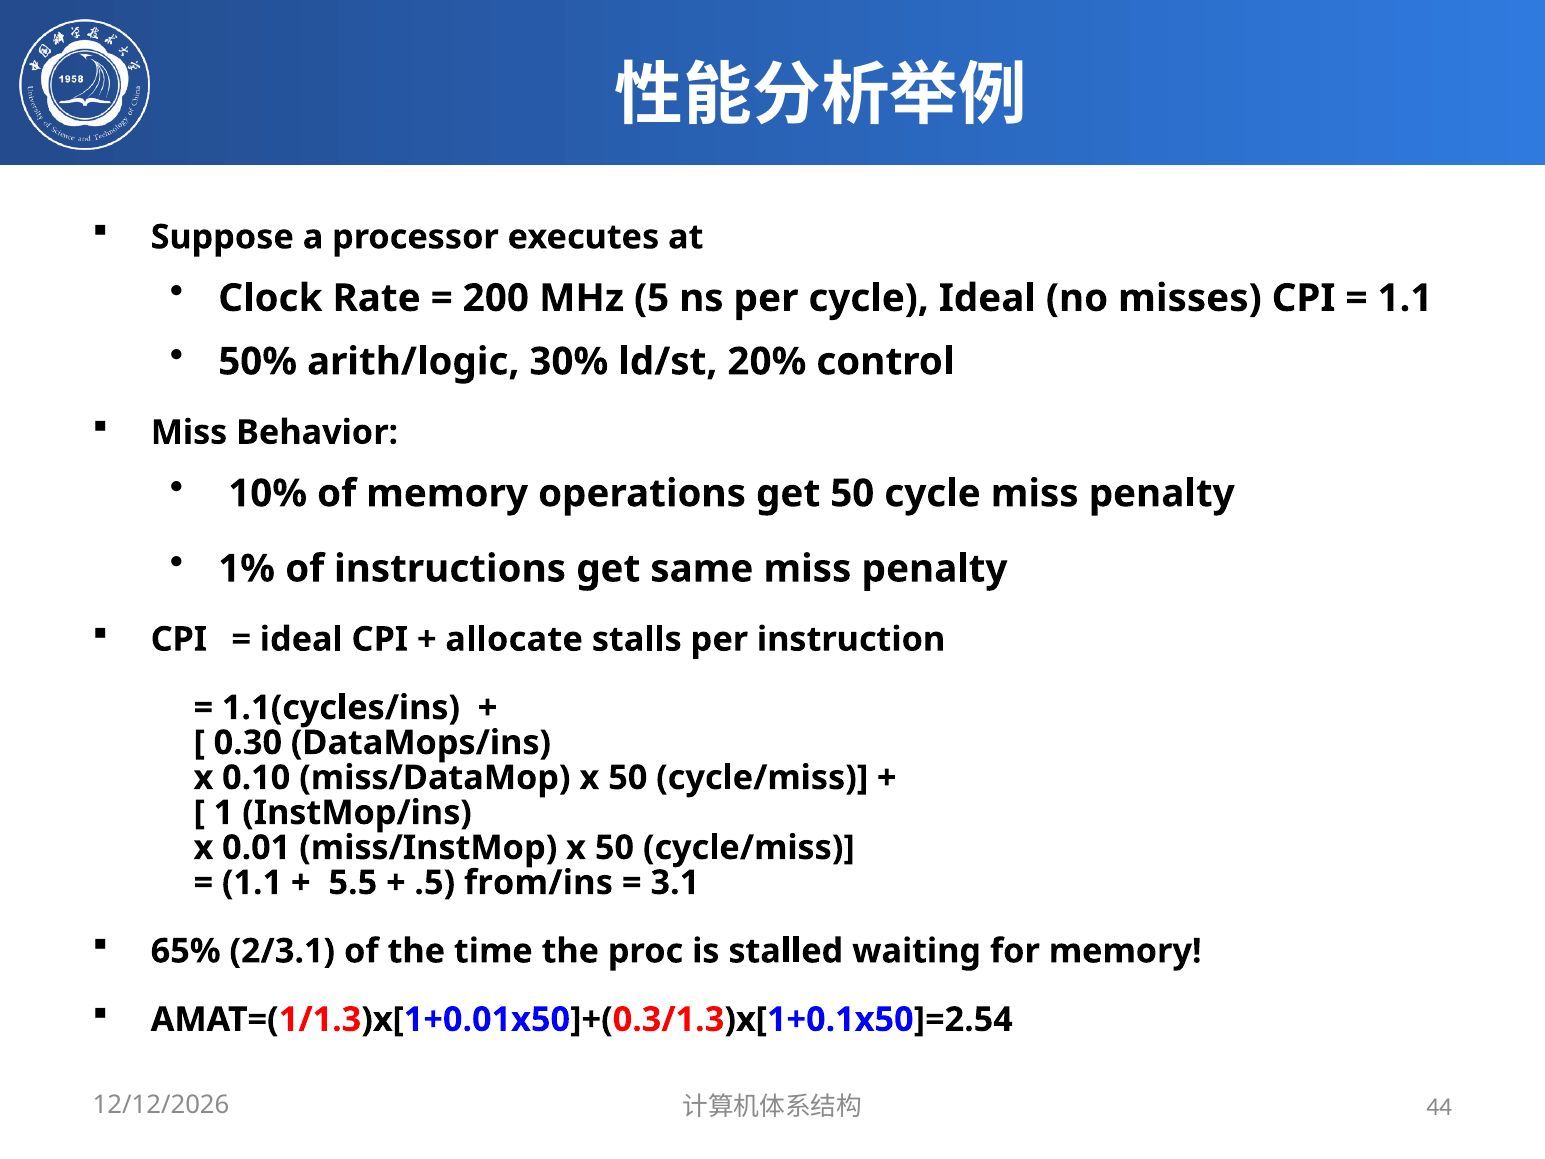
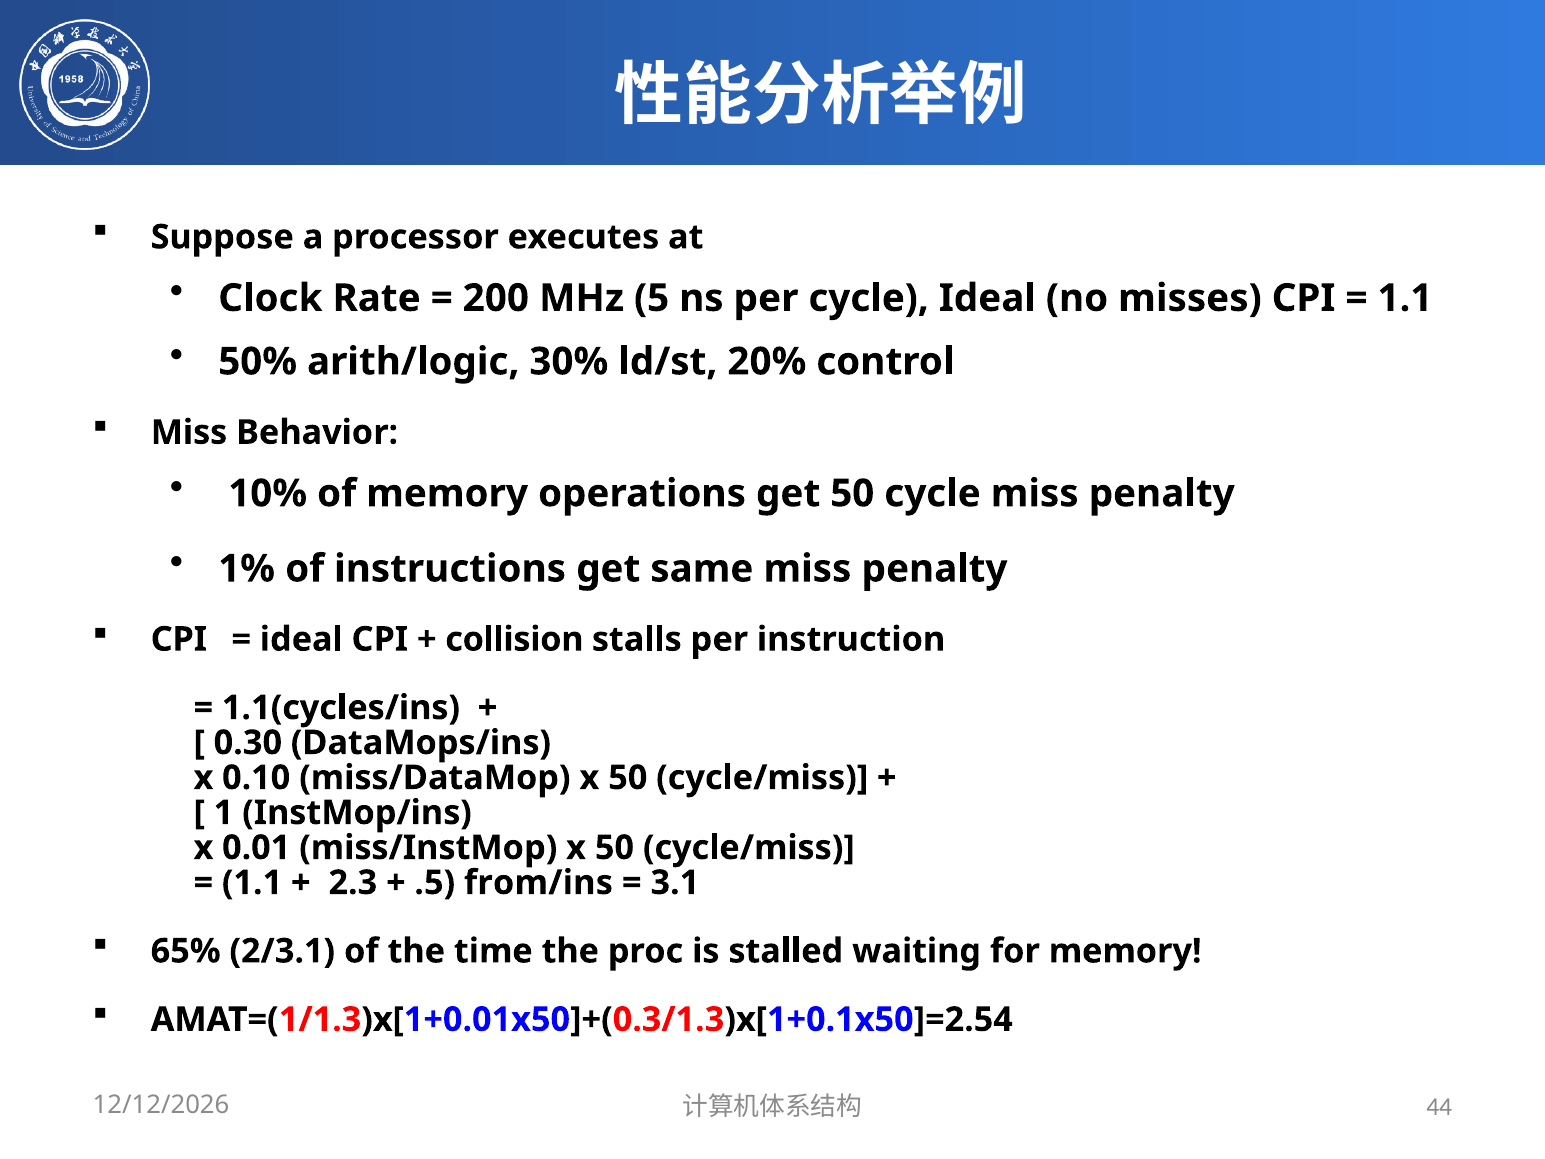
allocate: allocate -> collision (514, 639)
5.5: 5.5 -> 2.3 (353, 883)
